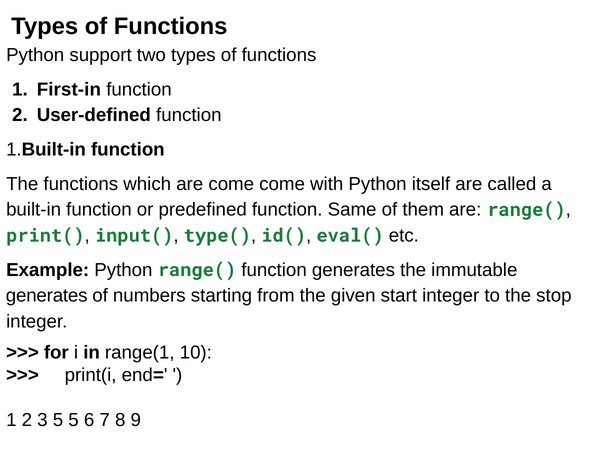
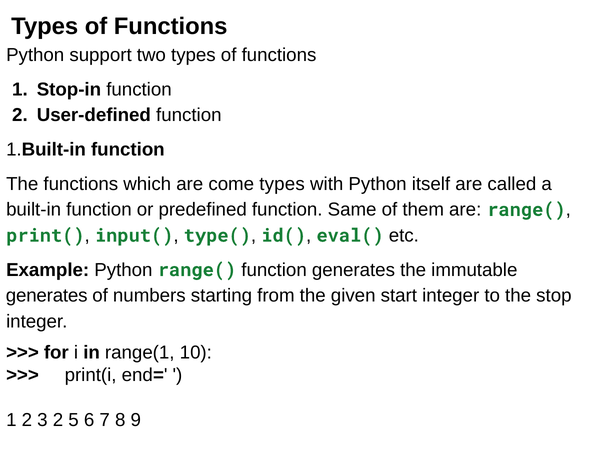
First-in: First-in -> Stop-in (69, 89)
come come: come -> types (282, 184)
3 5: 5 -> 2 (58, 420)
